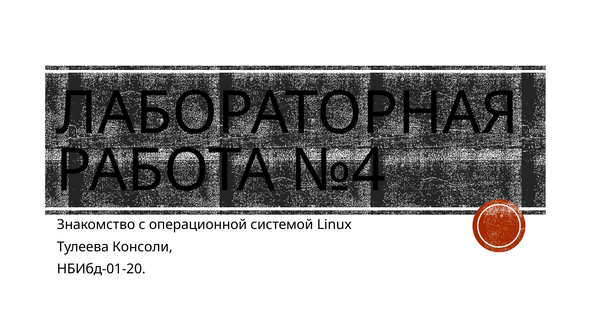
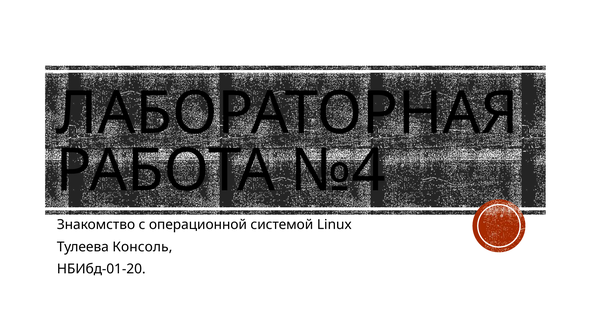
Консоли: Консоли -> Консоль (142, 247)
